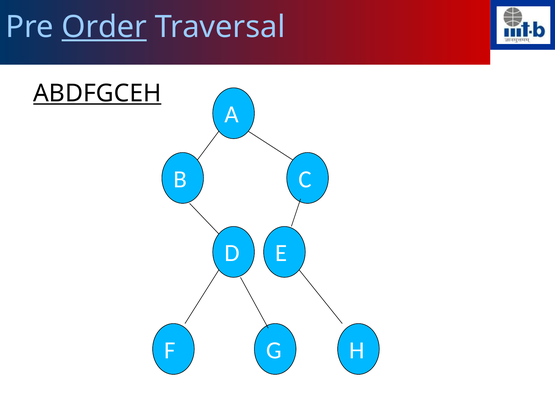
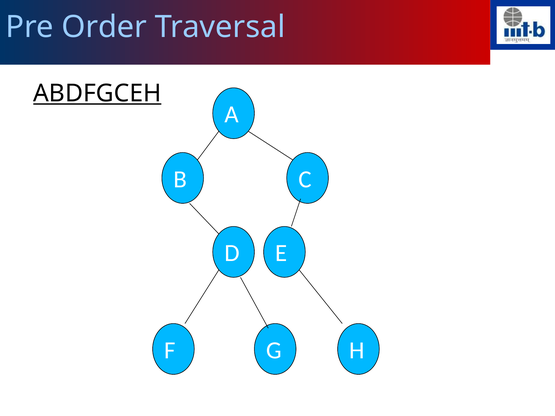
Order underline: present -> none (104, 27)
